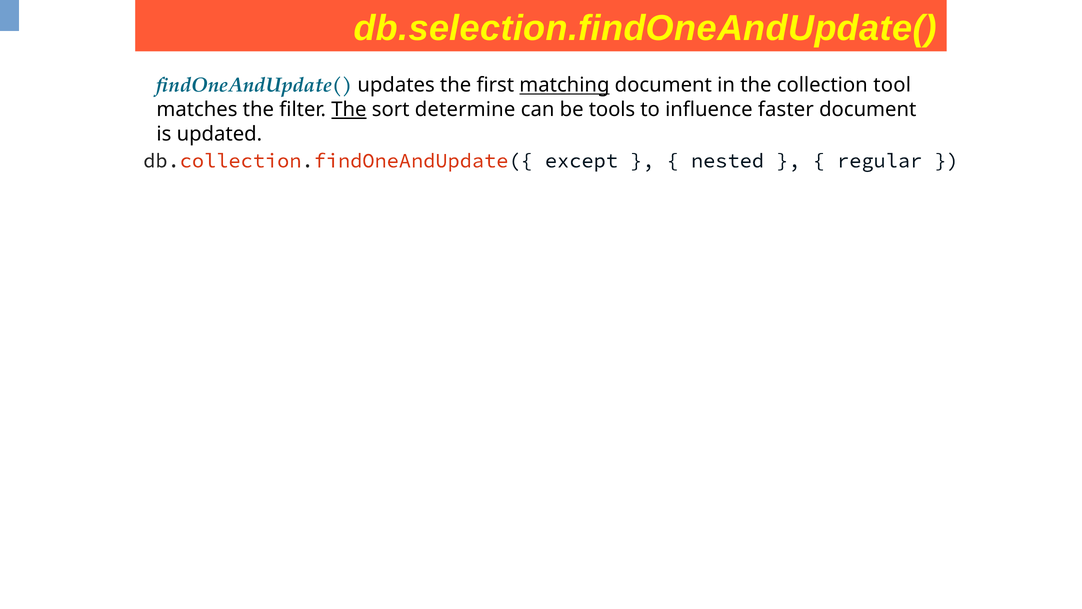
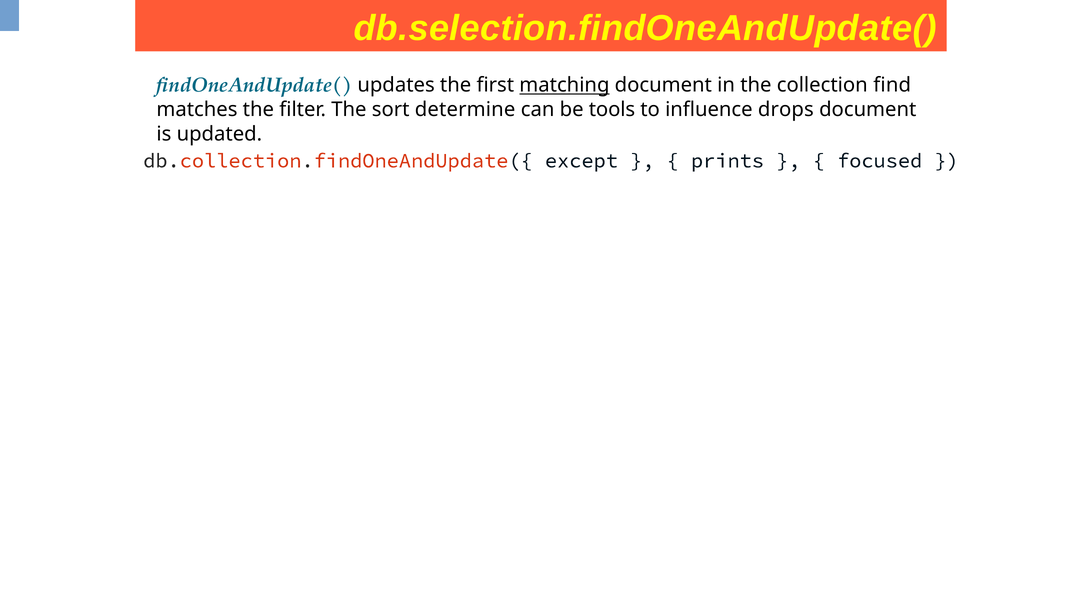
tool: tool -> find (892, 85)
The underline: present -> none (349, 110)
faster: faster -> drops (786, 110)
nested: nested -> prints (727, 161)
regular: regular -> focused (880, 161)
